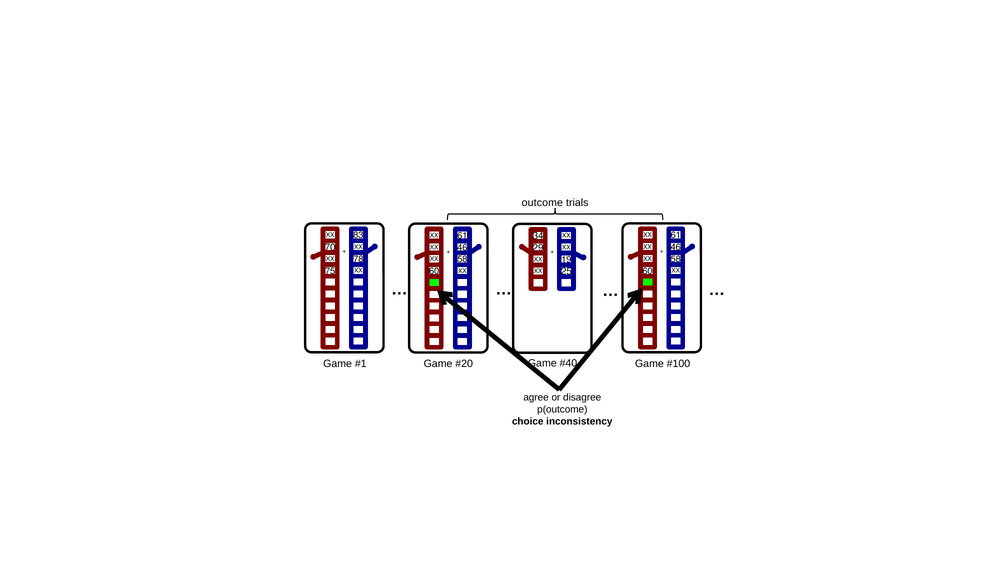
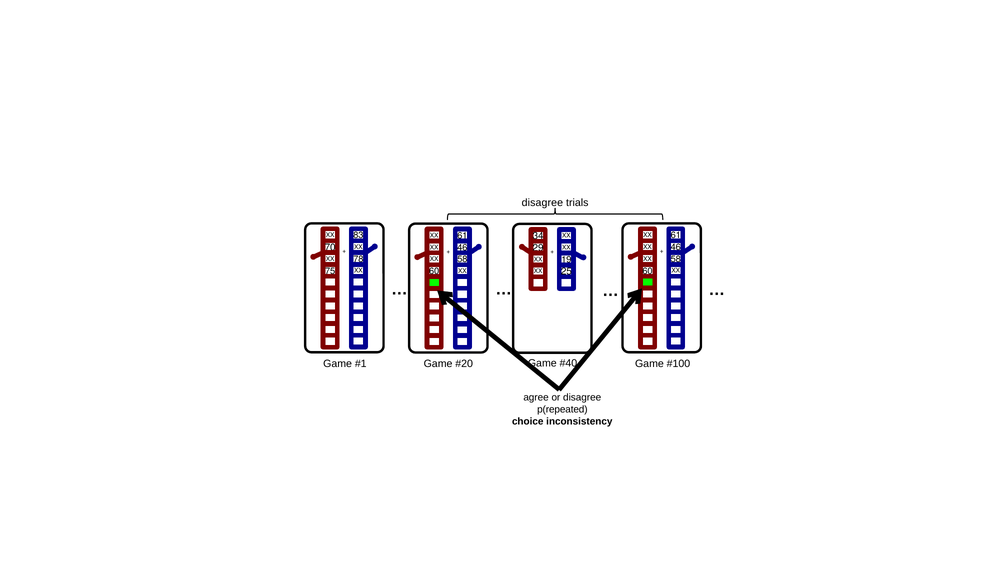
outcome: outcome -> disagree (542, 203)
p(outcome: p(outcome -> p(repeated (562, 410)
